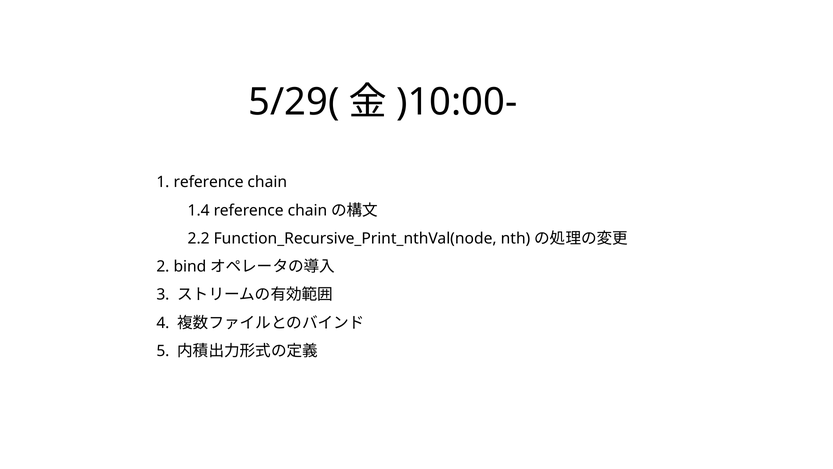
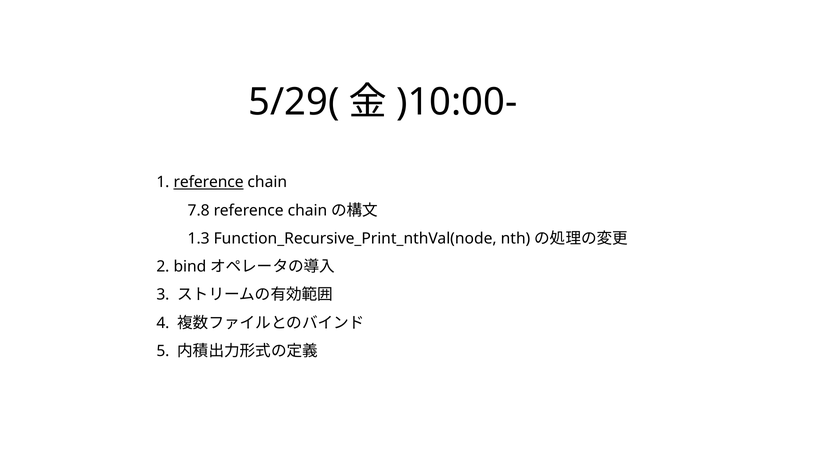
reference underline: none -> present (209, 182)
1.4: 1.4 -> 7.8 (199, 210)
2.2: 2.2 -> 1.3 (199, 238)
